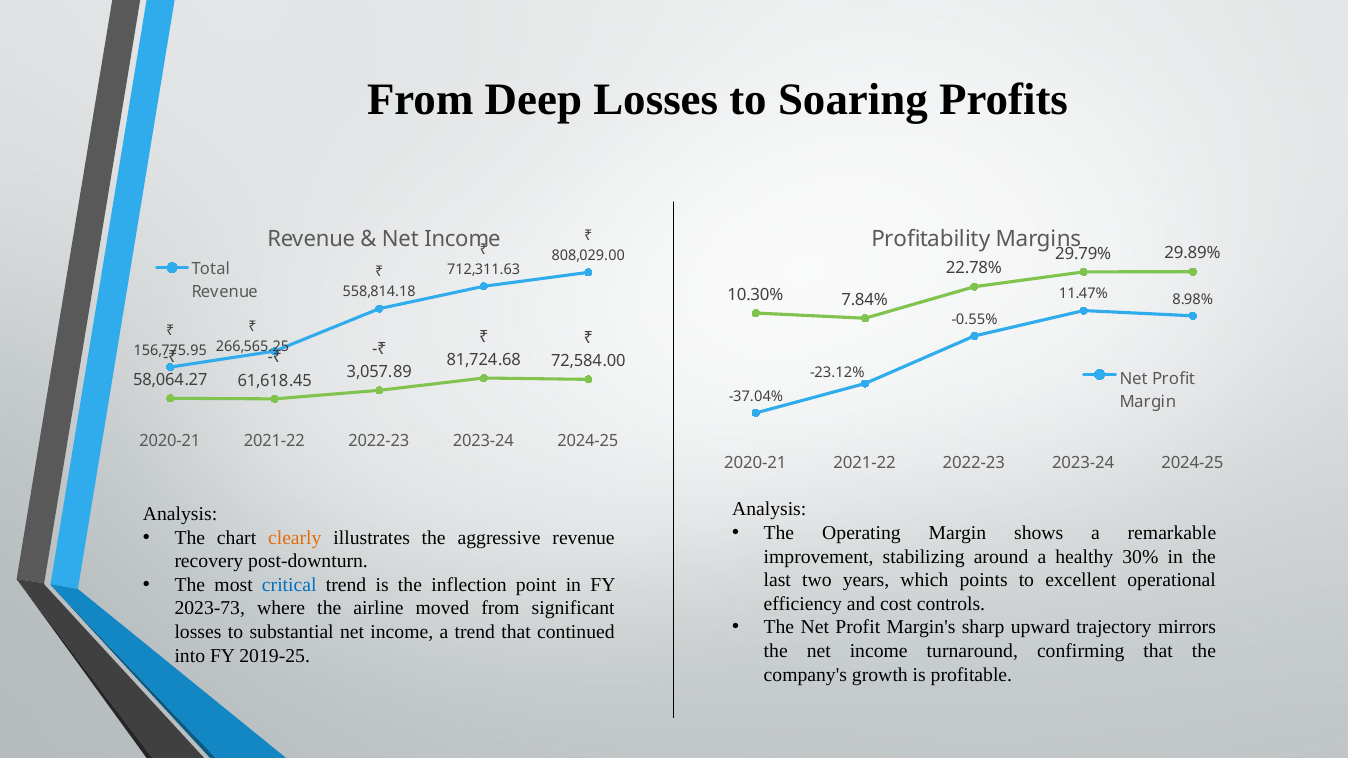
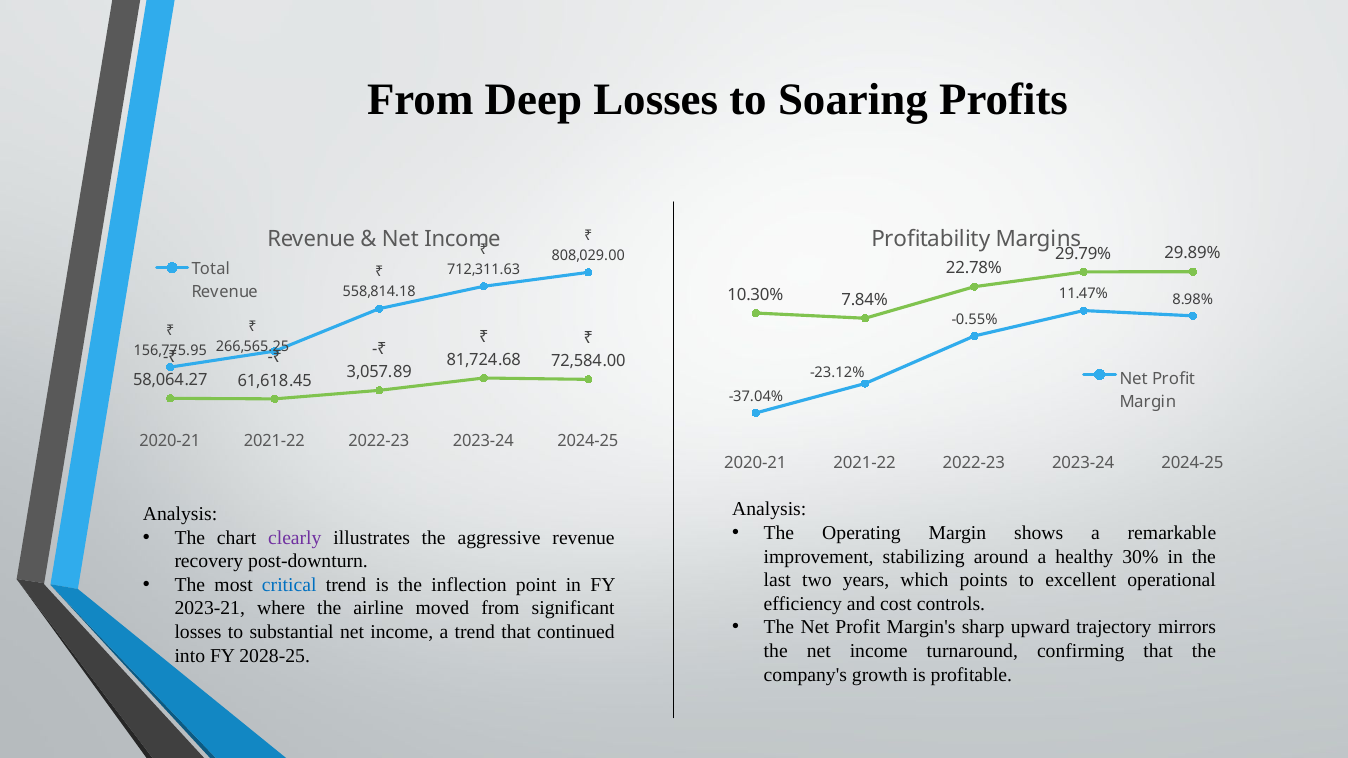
clearly colour: orange -> purple (295, 538)
2023-73: 2023-73 -> 2023-21 (210, 609)
2019-25: 2019-25 -> 2028-25 (275, 656)
